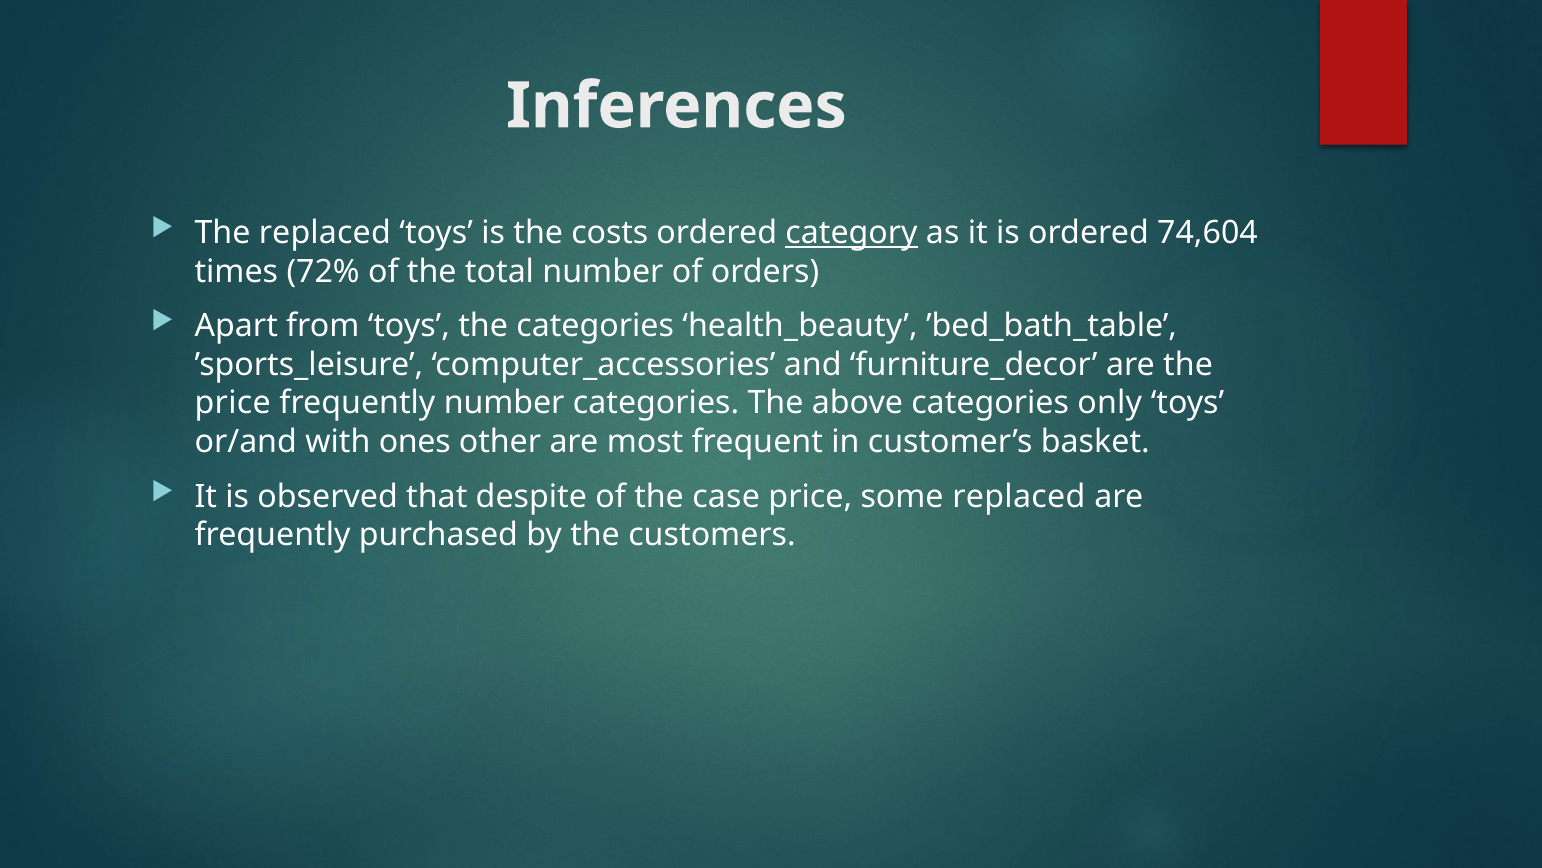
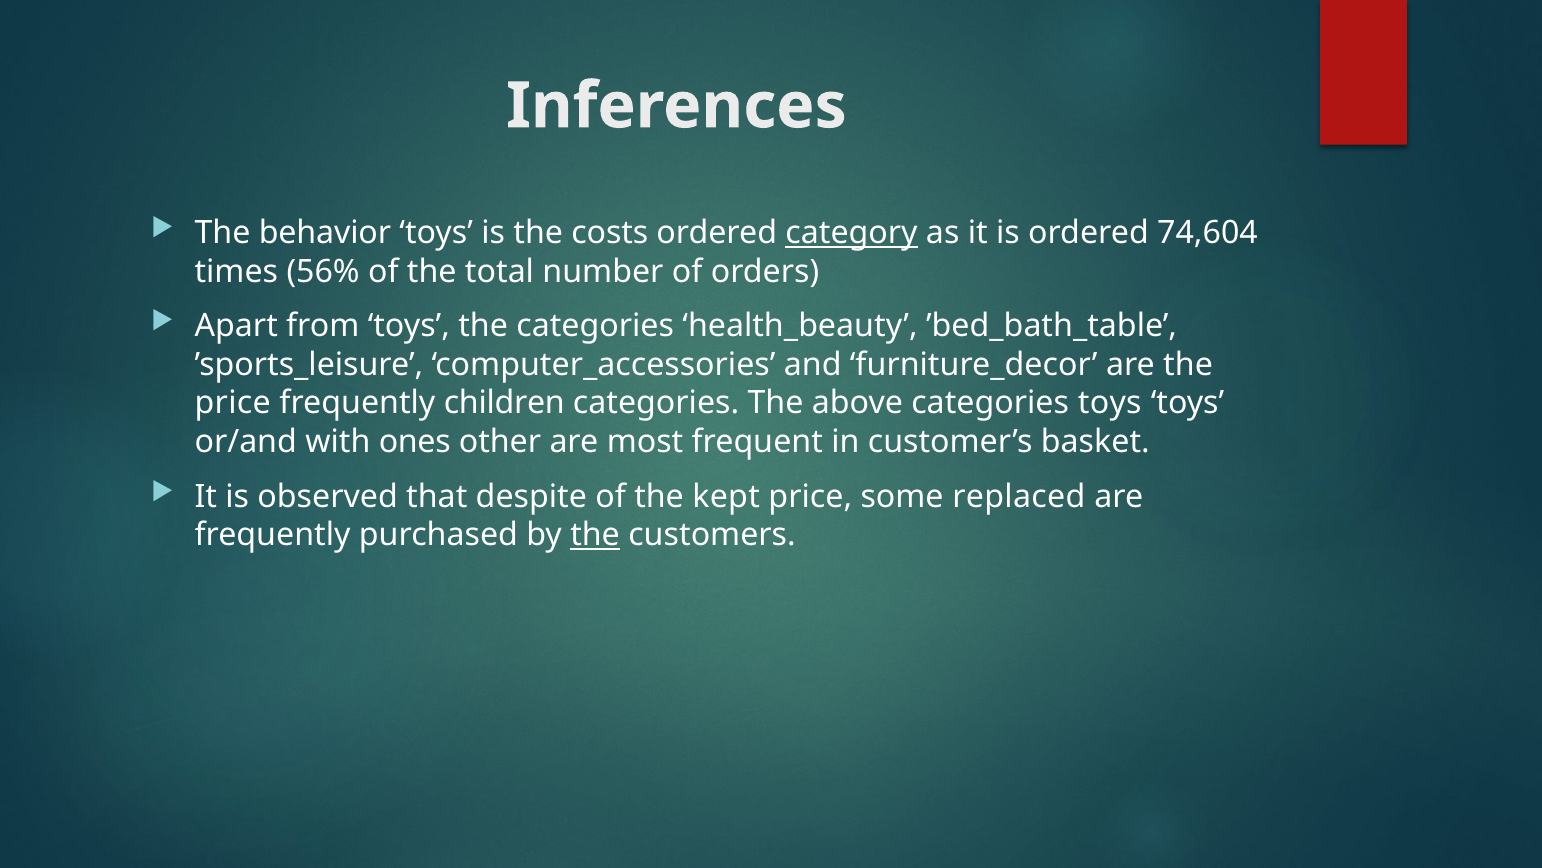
The replaced: replaced -> behavior (325, 233)
72%: 72% -> 56% (323, 271)
frequently number: number -> children (504, 403)
categories only: only -> toys (1110, 403)
case: case -> kept (726, 496)
the underline: none -> present (595, 535)
